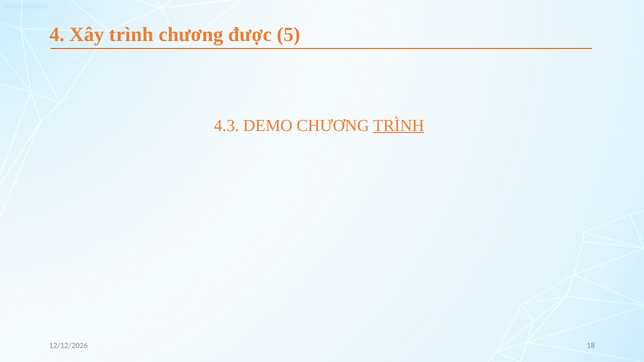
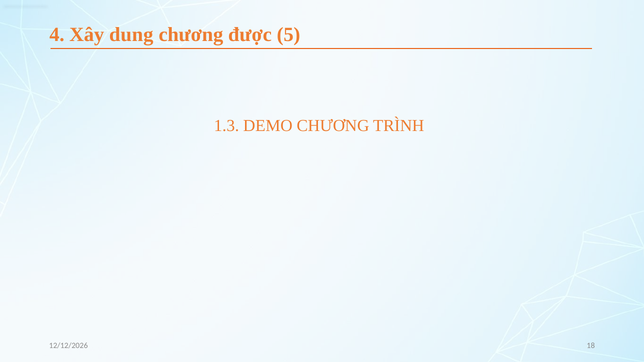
Xây trình: trình -> dung (131, 35)
4.3: 4.3 -> 1.3 (227, 126)
TRÌNH underline: present -> none (399, 126)
